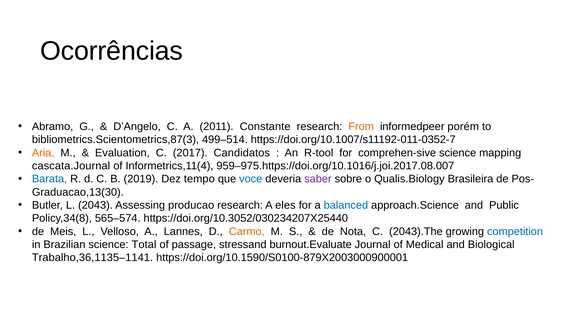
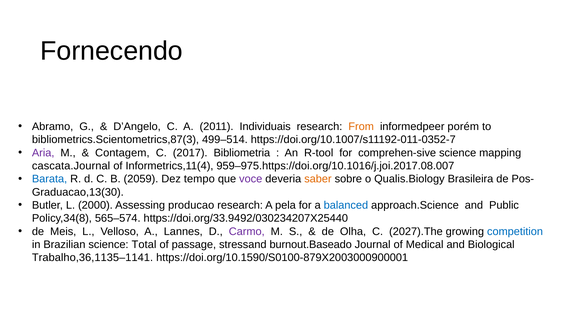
Ocorrências: Ocorrências -> Fornecendo (111, 51)
Constante: Constante -> Individuais (265, 127)
Aria colour: orange -> purple (43, 153)
Evaluation: Evaluation -> Contagem (122, 153)
Candidatos: Candidatos -> Bibliometria (242, 153)
2019: 2019 -> 2059 (141, 179)
voce colour: blue -> purple (251, 179)
saber colour: purple -> orange (318, 179)
2043: 2043 -> 2000 (95, 206)
eles: eles -> pela (285, 206)
https://doi.org/10.3052/030234207X25440: https://doi.org/10.3052/030234207X25440 -> https://doi.org/33.9492/030234207X25440 (246, 219)
Carmo colour: orange -> purple (247, 232)
Nota: Nota -> Olha (353, 232)
2043).The: 2043).The -> 2027).The (416, 232)
burnout.Evaluate: burnout.Evaluate -> burnout.Baseado (311, 245)
